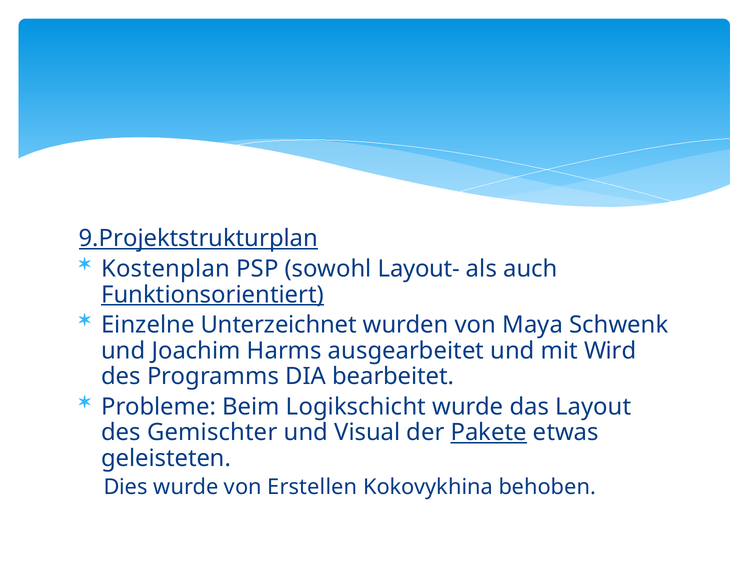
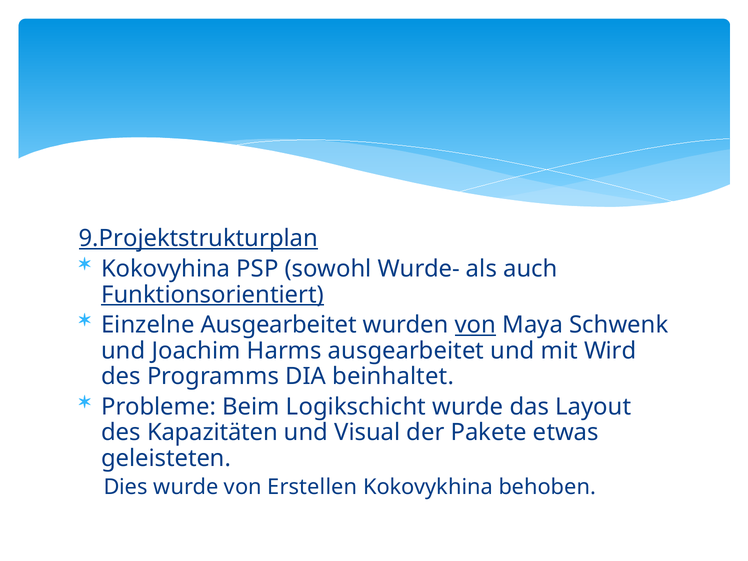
Kostenplan: Kostenplan -> Kokovyhina (166, 269)
Layout-: Layout- -> Wurde- (419, 269)
Einzelne Unterzeichnet: Unterzeichnet -> Ausgearbeitet (279, 325)
von underline: none -> present (476, 325)
bearbeitet: bearbeitet -> beinhaltet (393, 377)
Gemischter: Gemischter -> Kapazitäten (212, 433)
Pakete underline: present -> none (489, 433)
